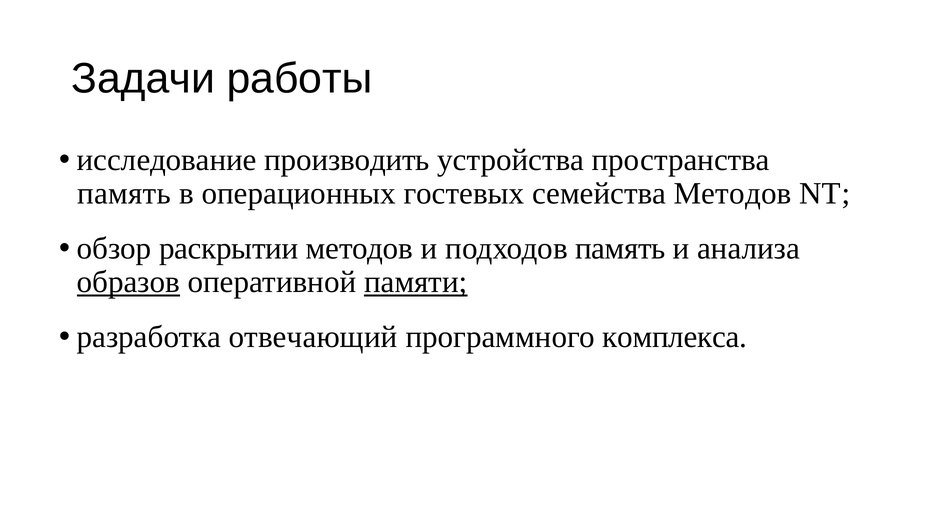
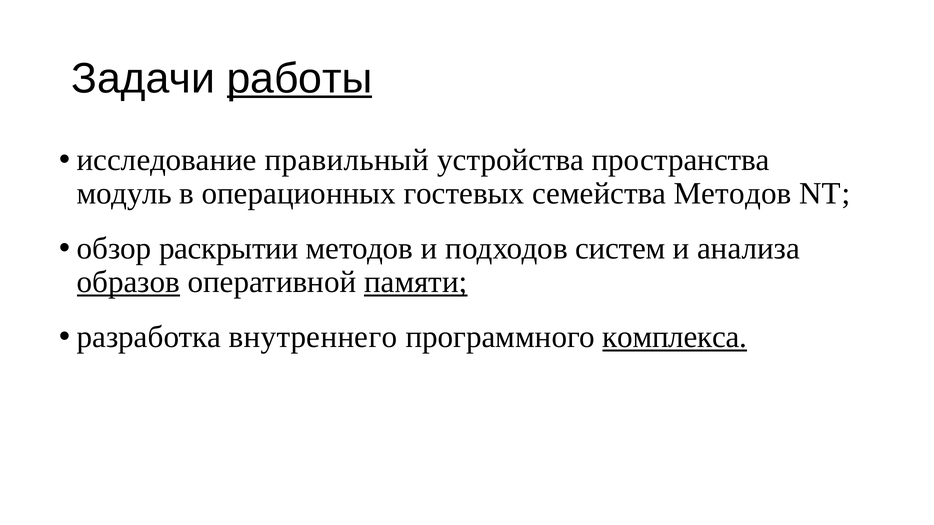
работы underline: none -> present (300, 78)
производить: производить -> правильный (347, 160)
память: память -> модуль (124, 194)
подходов память: память -> систем (620, 249)
отвечающий: отвечающий -> внутреннего (313, 337)
комплекса underline: none -> present (675, 337)
